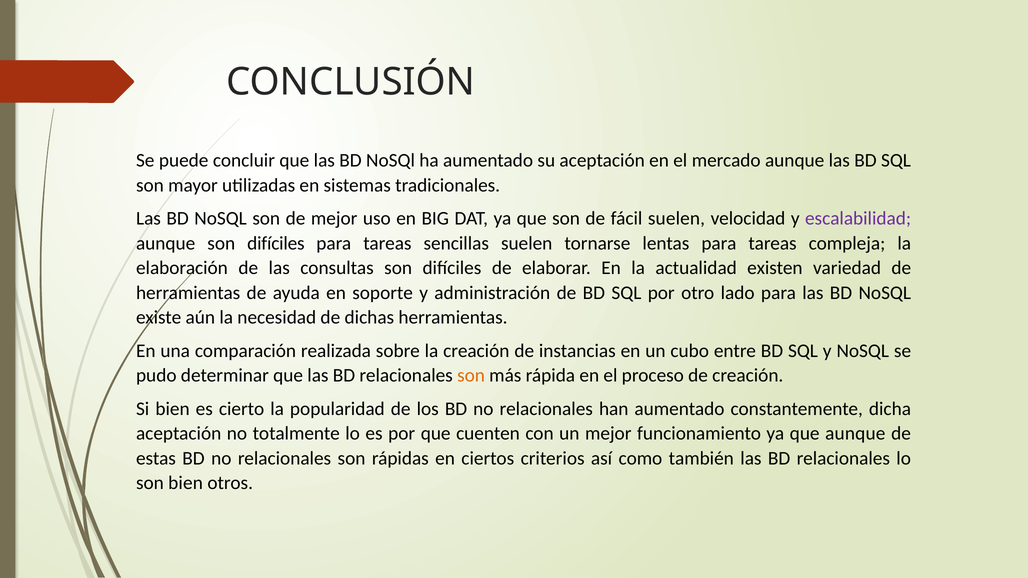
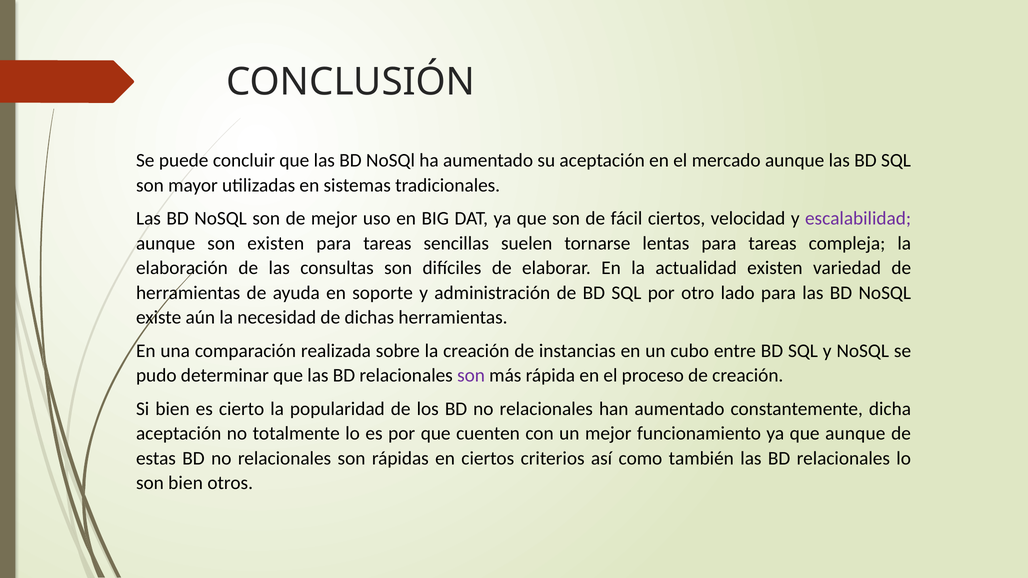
fácil suelen: suelen -> ciertos (677, 219)
aunque son difíciles: difíciles -> existen (276, 243)
son colour: orange -> purple (471, 376)
